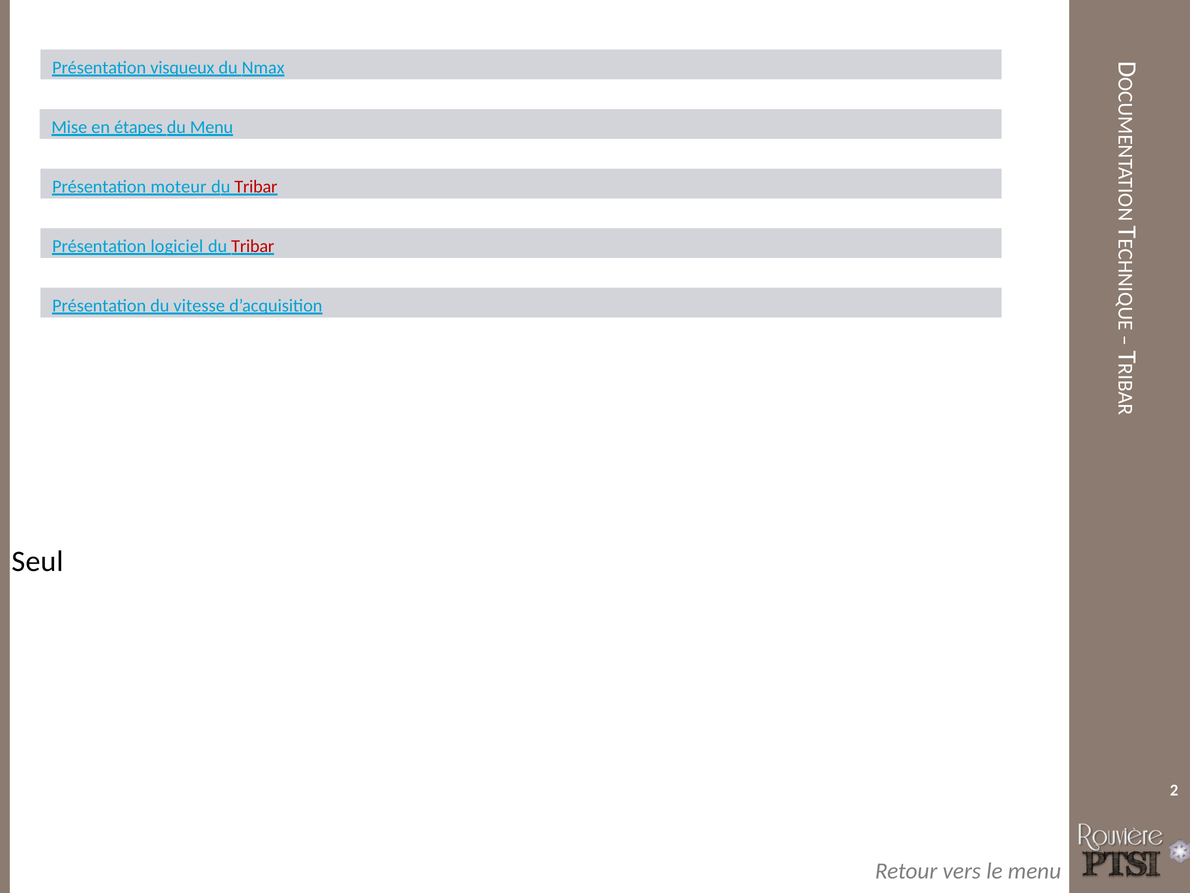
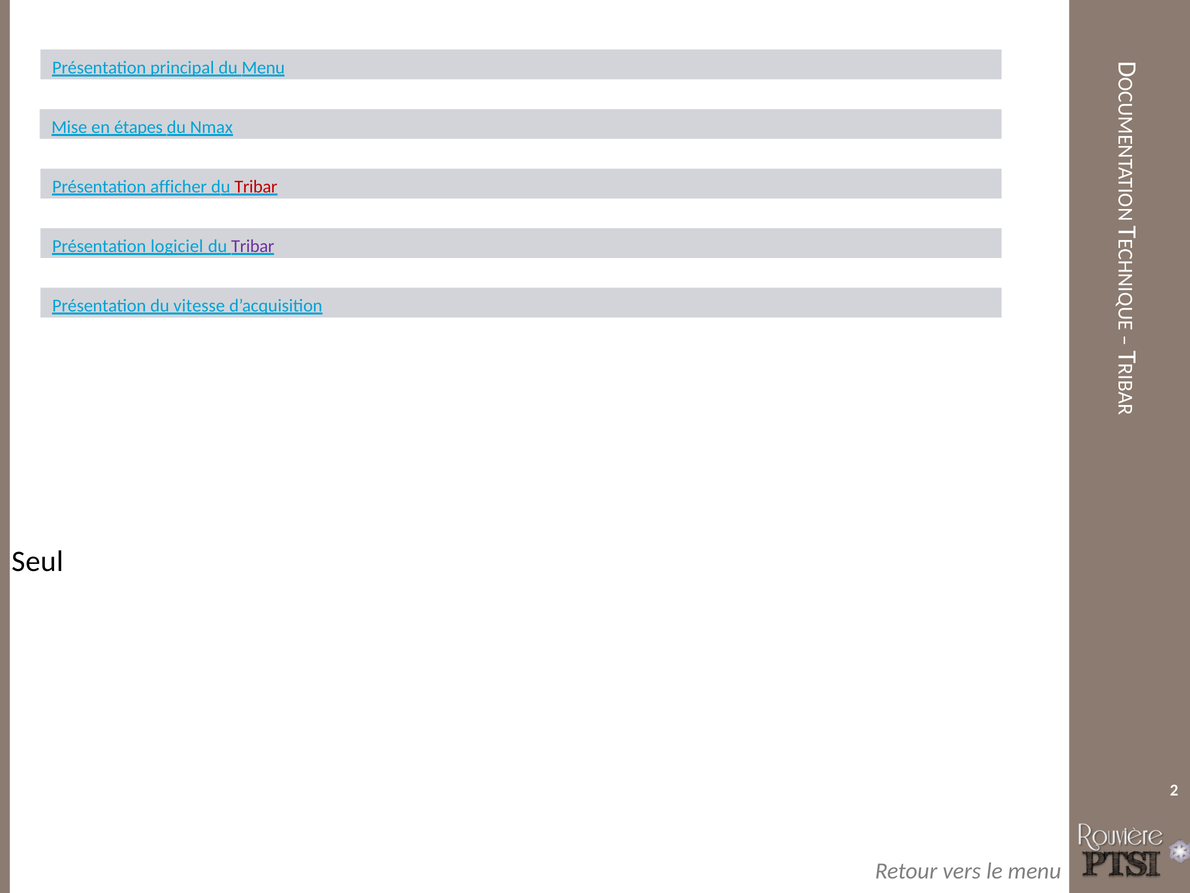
visqueux: visqueux -> principal (182, 68)
du Nmax: Nmax -> Menu (263, 68)
du Menu: Menu -> Nmax (211, 127)
moteur: moteur -> afficher (179, 187)
Tribar colour: red -> purple (253, 246)
